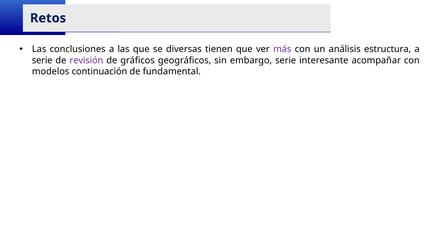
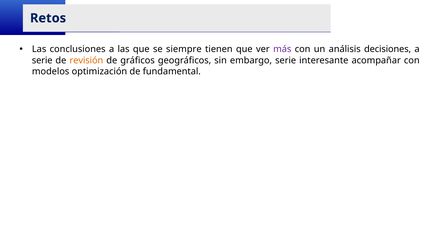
diversas: diversas -> siempre (184, 49)
estructura: estructura -> decisiones (388, 49)
revisión colour: purple -> orange (86, 60)
continuación: continuación -> optimización (99, 71)
